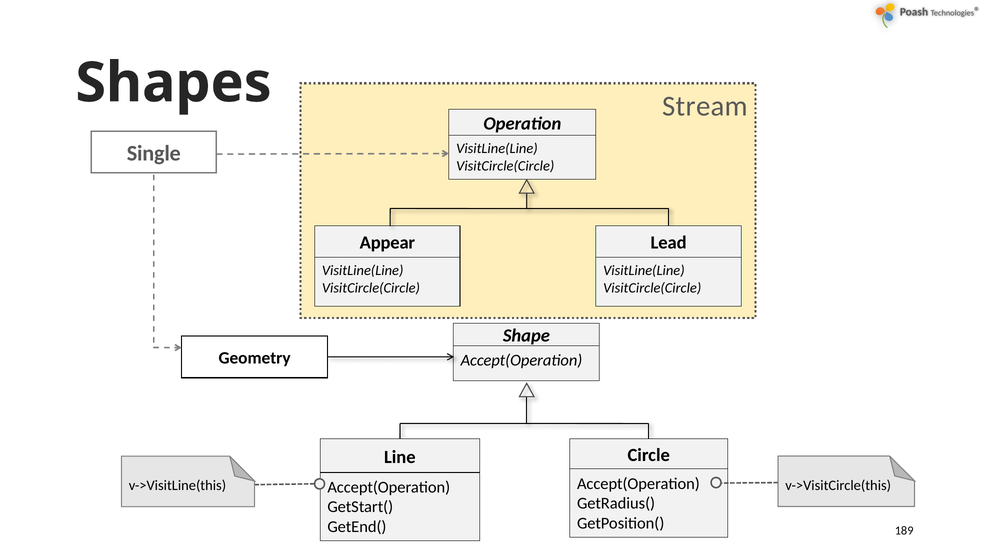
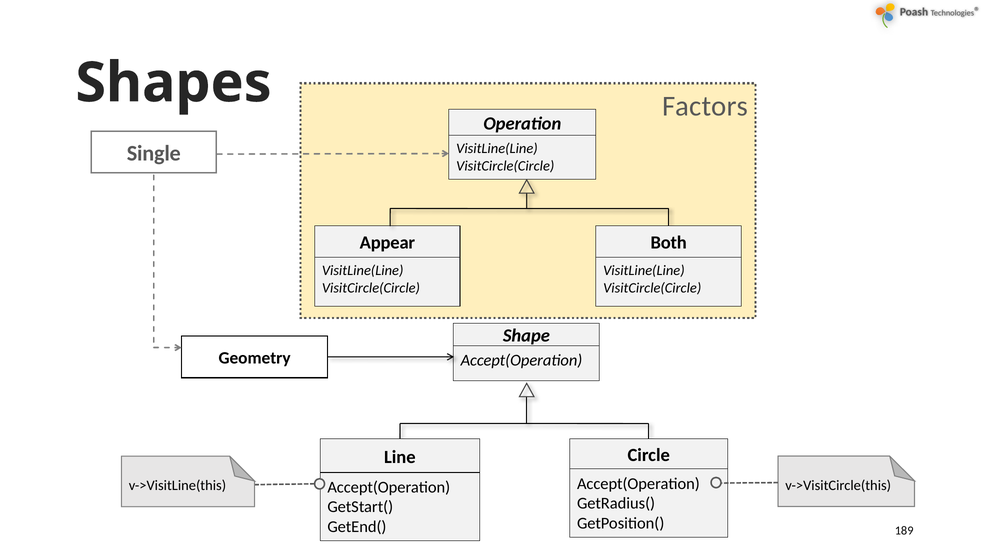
Stream: Stream -> Factors (705, 106)
Lead: Lead -> Both (669, 243)
